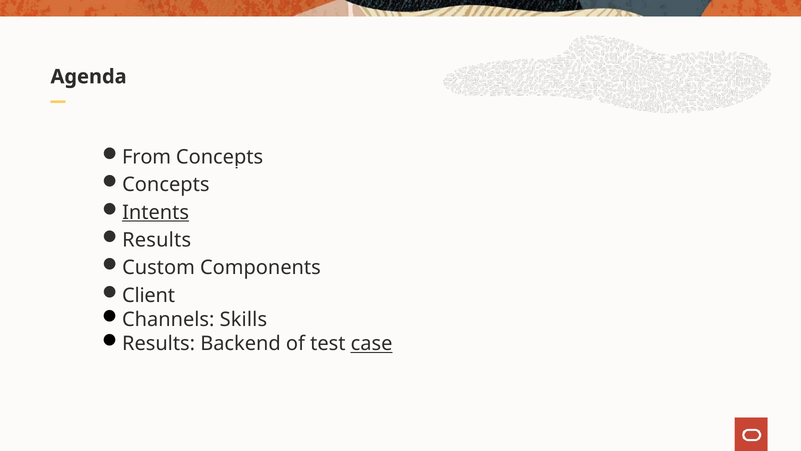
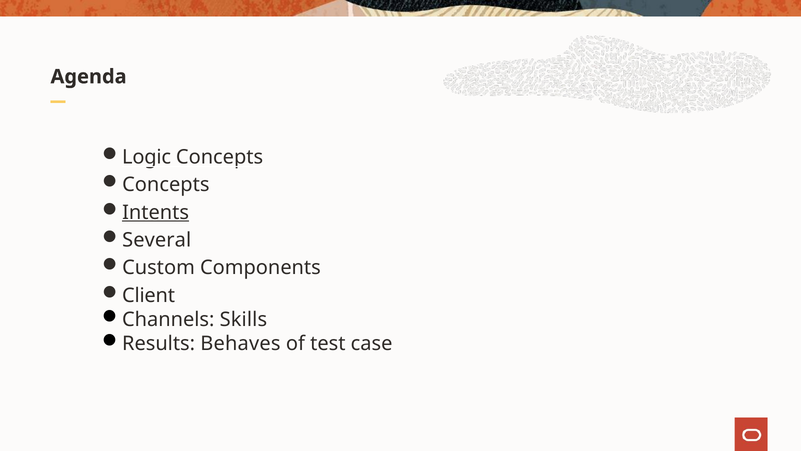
From: From -> Logic (147, 157)
Results: Results -> Several (157, 240)
Backend: Backend -> Behaves (240, 344)
case underline: present -> none (372, 344)
